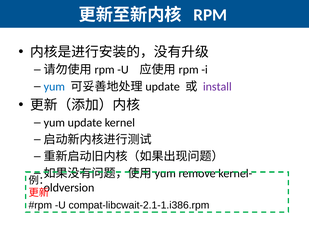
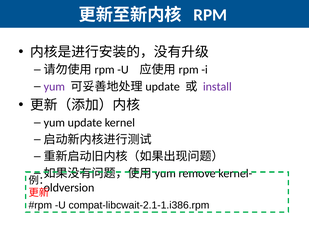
yum colour: blue -> purple (54, 87)
